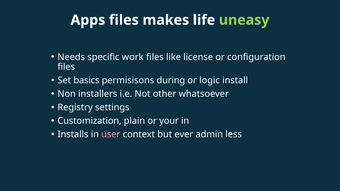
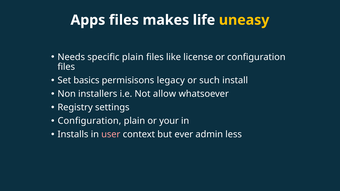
uneasy colour: light green -> yellow (244, 20)
specific work: work -> plain (133, 57)
during: during -> legacy (171, 81)
logic: logic -> such (209, 81)
other: other -> allow (165, 94)
Customization: Customization -> Configuration (89, 121)
